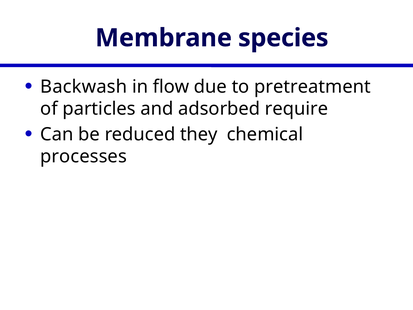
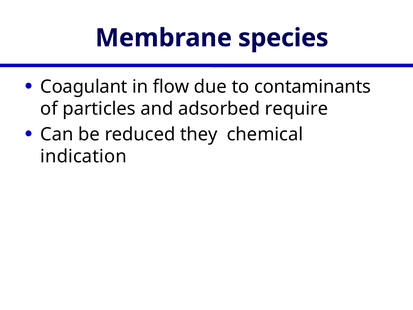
Backwash: Backwash -> Coagulant (84, 87)
pretreatment: pretreatment -> contaminants (313, 87)
processes: processes -> indication (84, 156)
